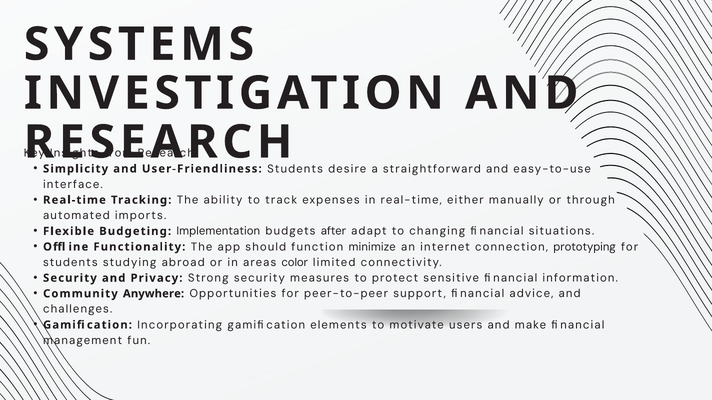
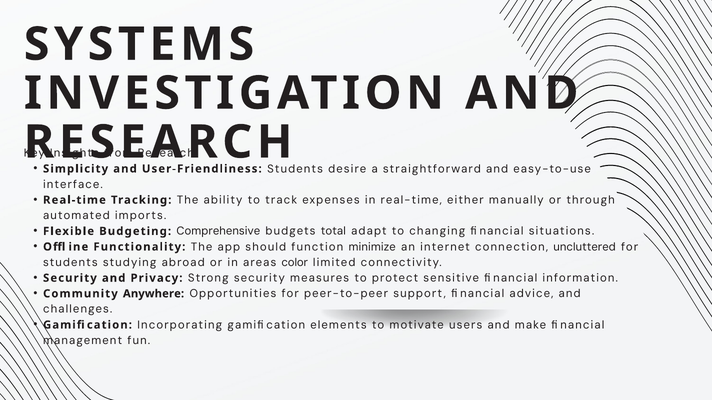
Implementation: Implementation -> Comprehensive (218, 231)
after: after -> total (333, 231)
prototyping: prototyping -> uncluttered (585, 247)
